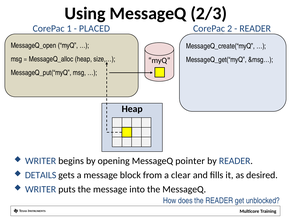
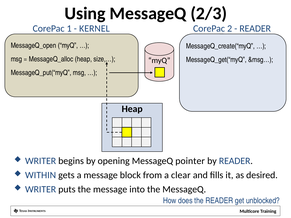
PLACED: PLACED -> KERNEL (94, 28)
DETAILS: DETAILS -> WITHIN (41, 175)
